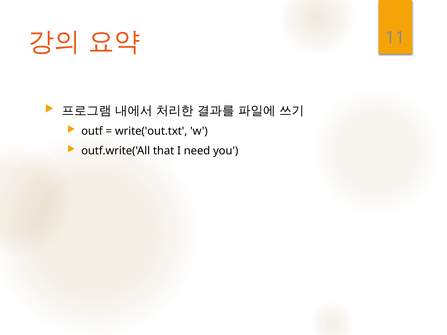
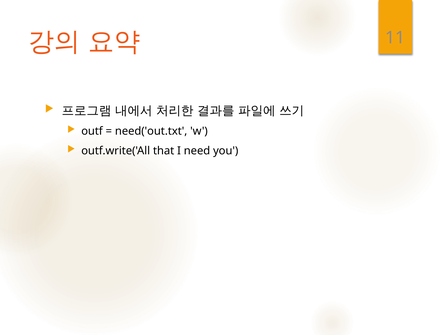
write('out.txt: write('out.txt -> need('out.txt (151, 131)
